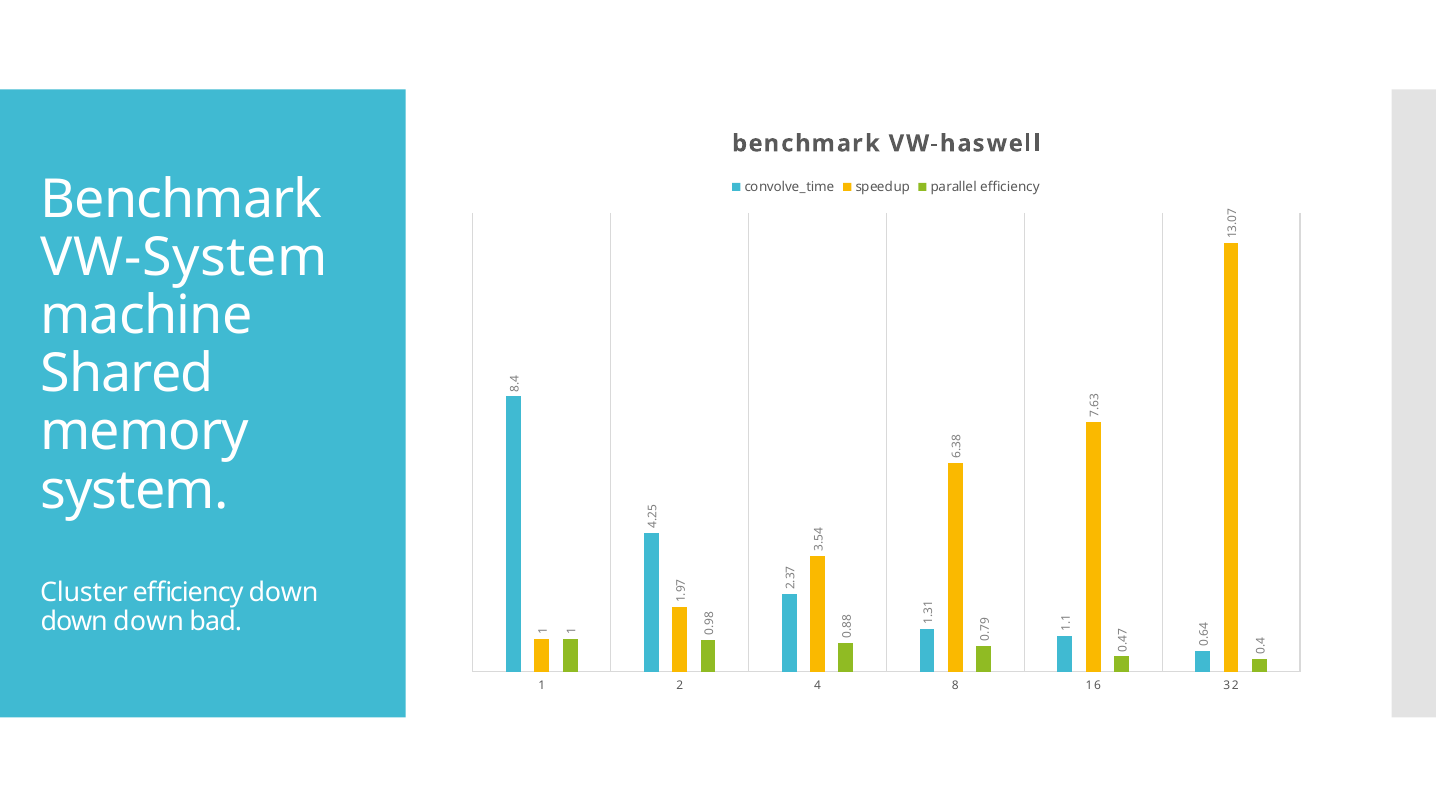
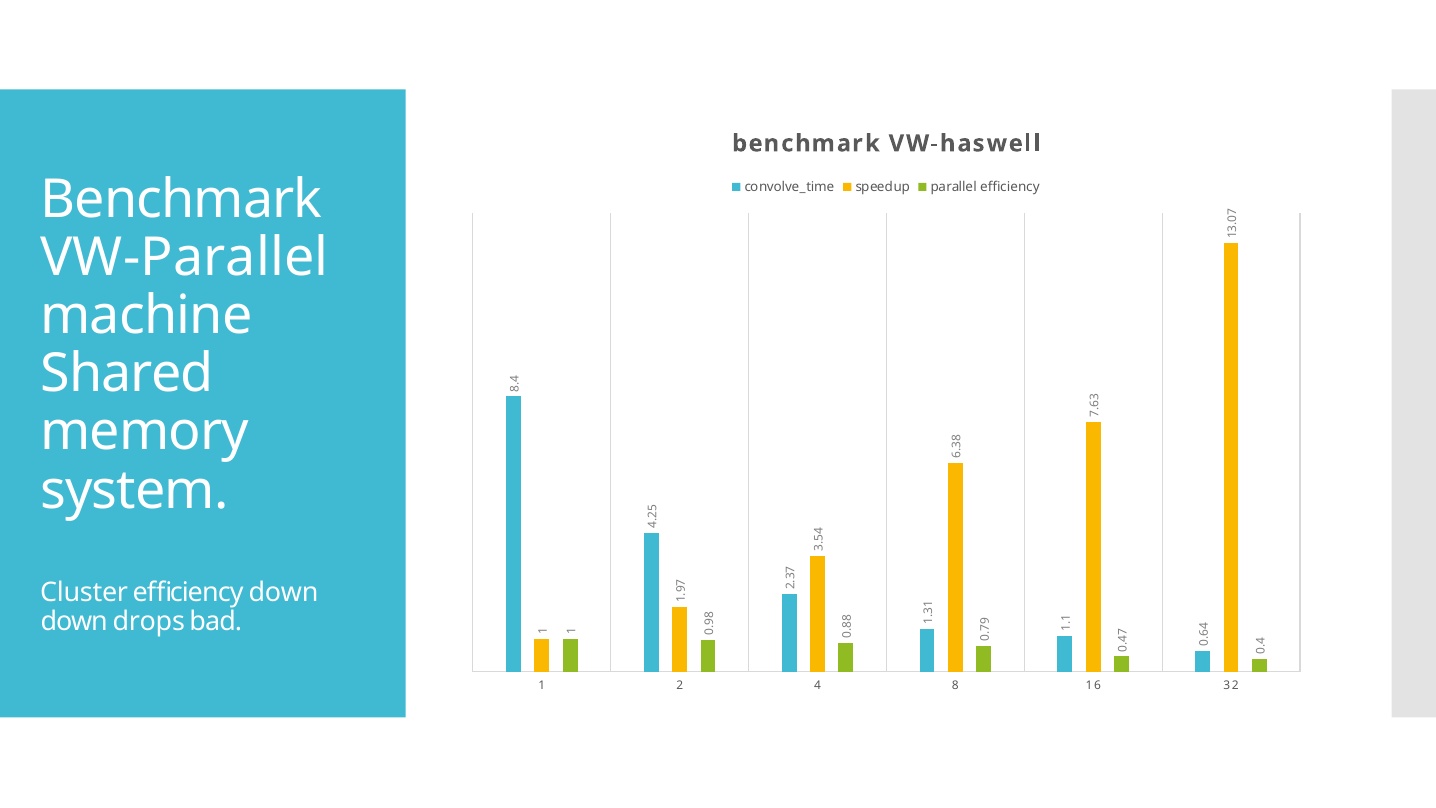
VW-System: VW-System -> VW-Parallel (185, 258)
down: down -> drops (149, 621)
